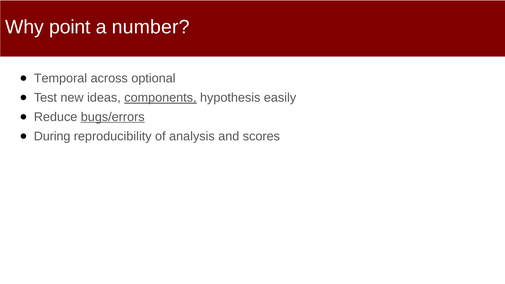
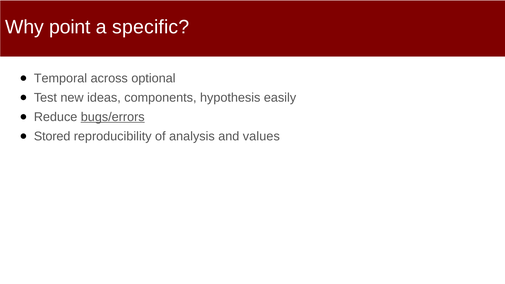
number: number -> specific (151, 27)
components underline: present -> none (160, 98)
During: During -> Stored (52, 136)
scores: scores -> values (261, 136)
